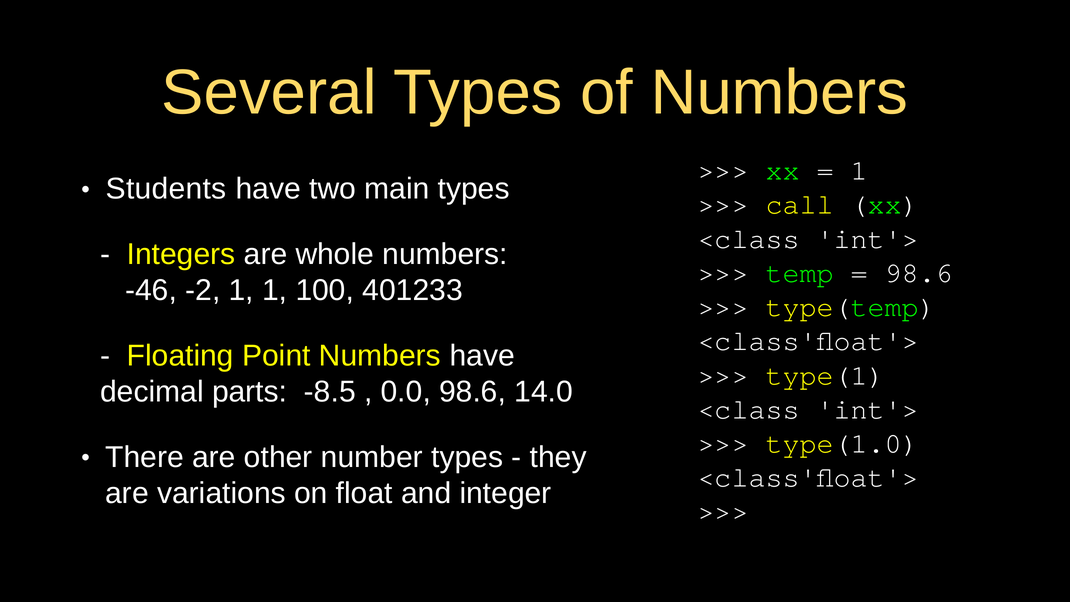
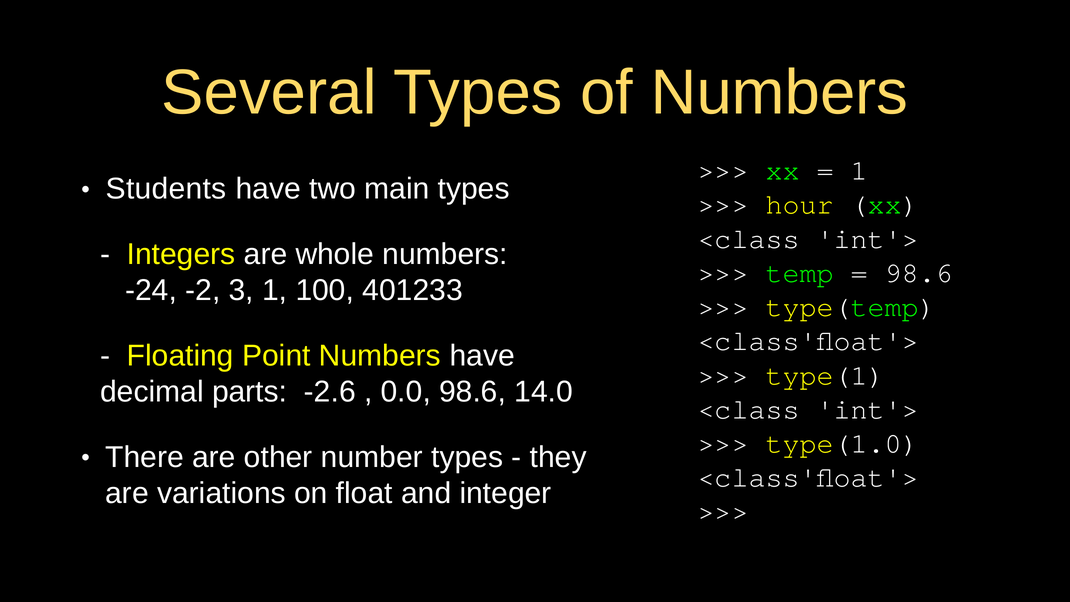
call: call -> hour (800, 205)
-46: -46 -> -24 (151, 290)
-2 1: 1 -> 3 (241, 290)
-8.5: -8.5 -> -2.6 (330, 392)
